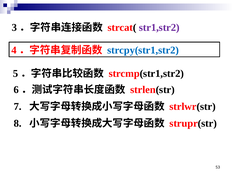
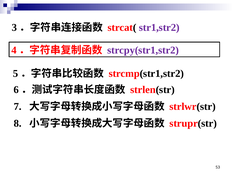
strcpy(str1,str2 colour: blue -> purple (143, 50)
